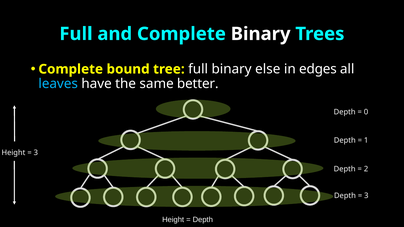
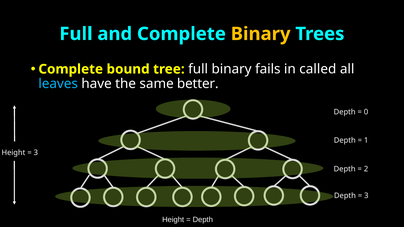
Binary colour: white -> yellow (261, 34)
else: else -> fails (268, 69)
edges: edges -> called (318, 69)
